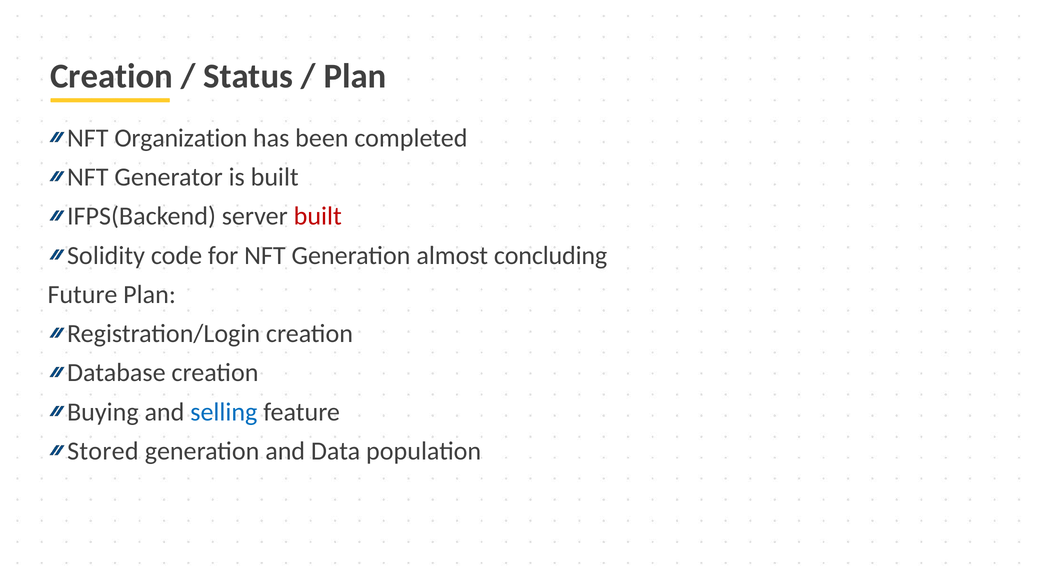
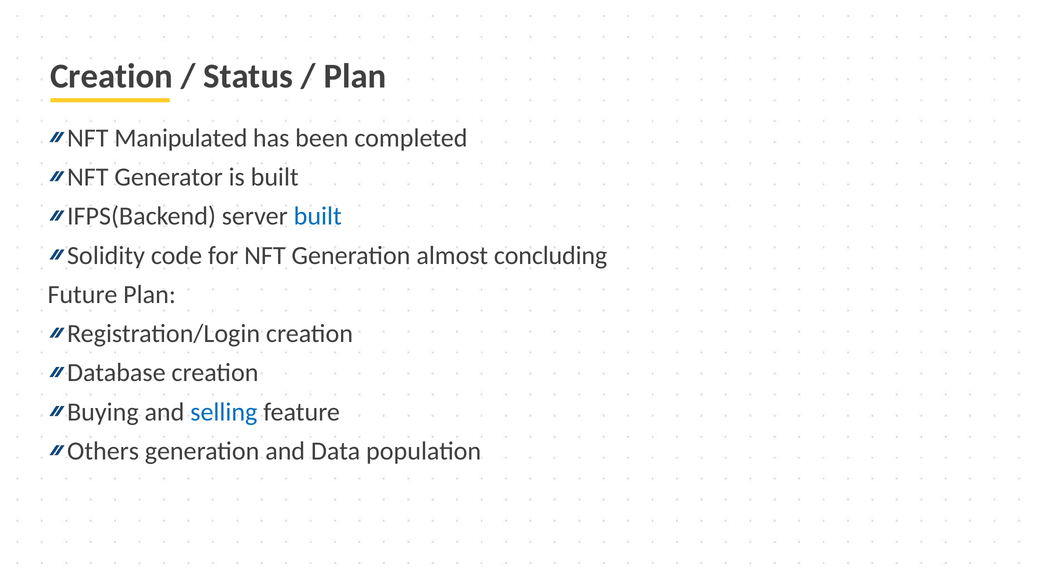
Organization: Organization -> Manipulated (181, 138)
built colour: red -> blue (318, 216)
Stored: Stored -> Others (103, 451)
